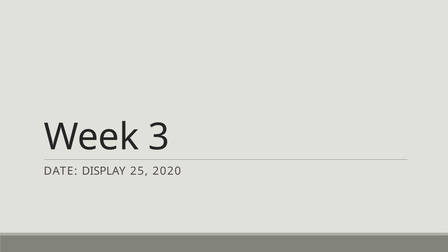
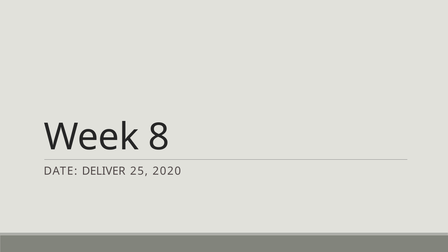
3: 3 -> 8 (159, 137)
DISPLAY: DISPLAY -> DELIVER (104, 171)
